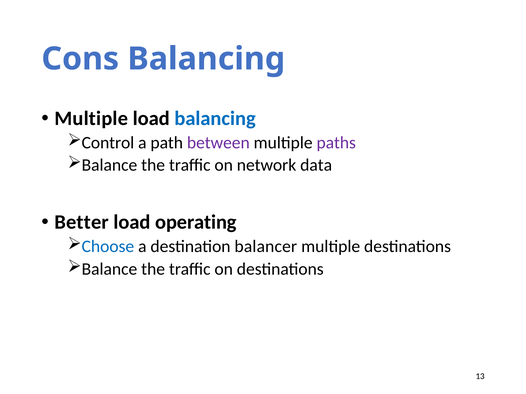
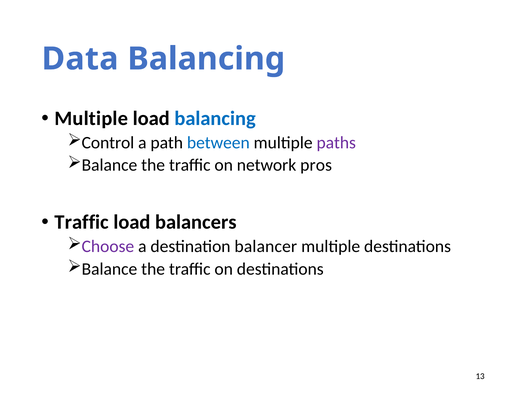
Cons: Cons -> Data (80, 59)
between colour: purple -> blue (218, 143)
data: data -> pros (316, 165)
Better: Better -> Traffic (82, 223)
operating: operating -> balancers (196, 223)
Choose colour: blue -> purple (108, 247)
